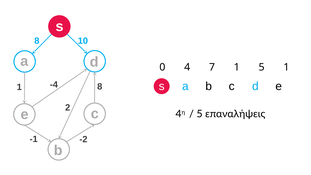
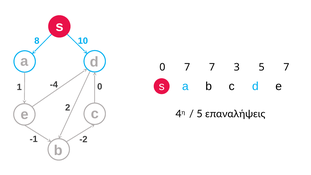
0 4: 4 -> 7 (187, 67)
7 1: 1 -> 3 (237, 67)
5 1: 1 -> 7 (286, 67)
1 8: 8 -> 0 (100, 87)
